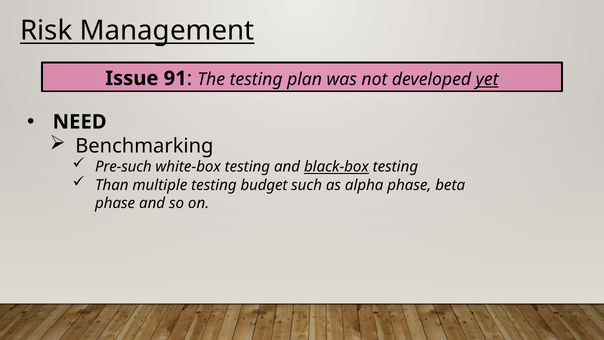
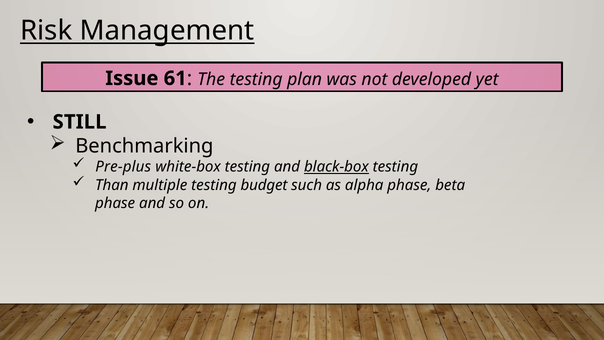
91: 91 -> 61 (175, 78)
yet underline: present -> none (487, 79)
NEED: NEED -> STILL (80, 122)
Pre-such: Pre-such -> Pre-plus (123, 167)
